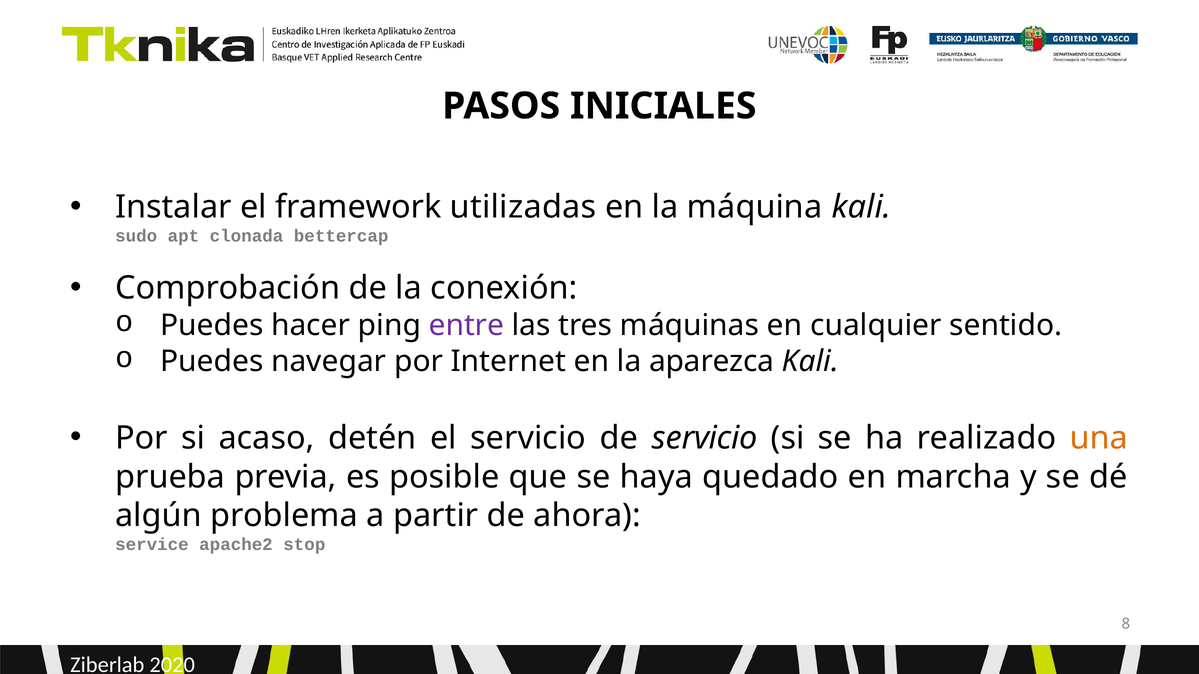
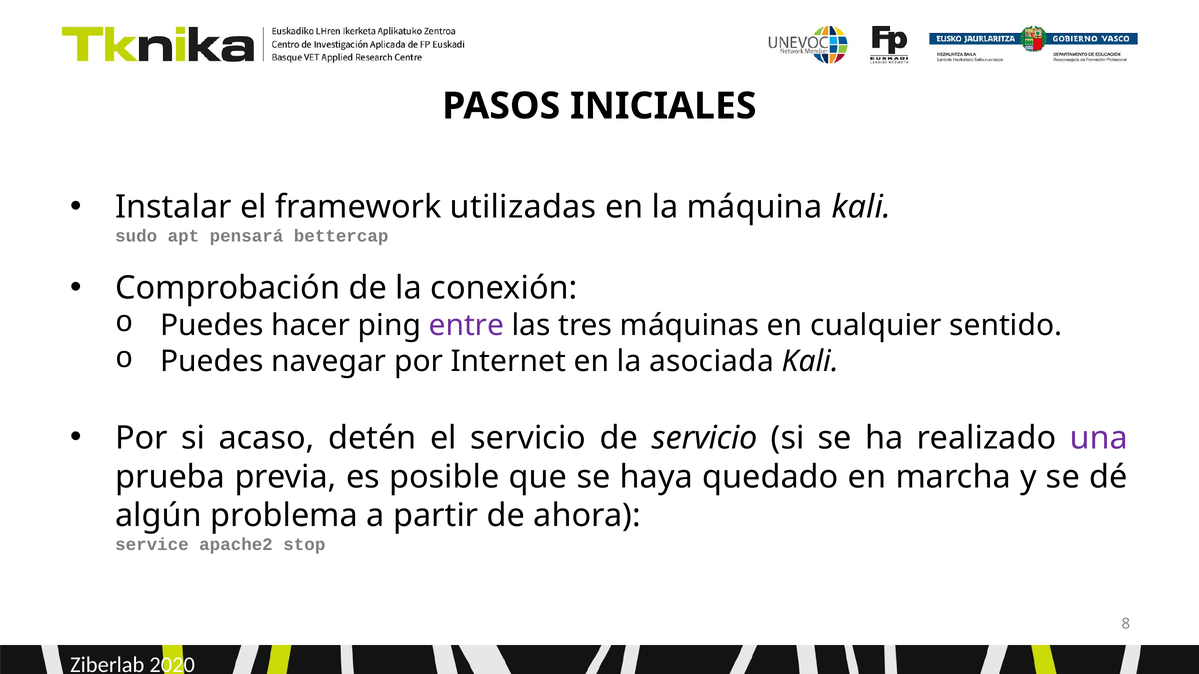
clonada: clonada -> pensará (247, 236)
aparezca: aparezca -> asociada (711, 362)
una colour: orange -> purple (1099, 438)
